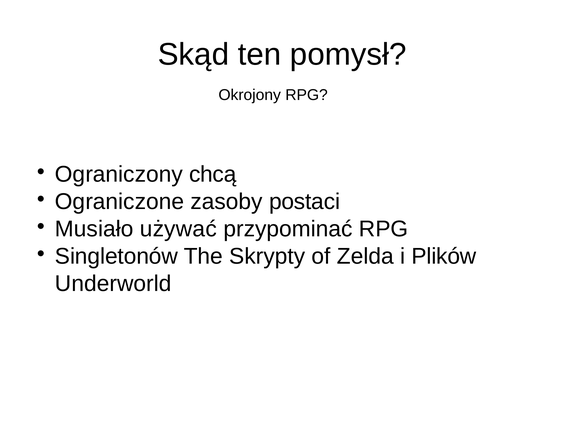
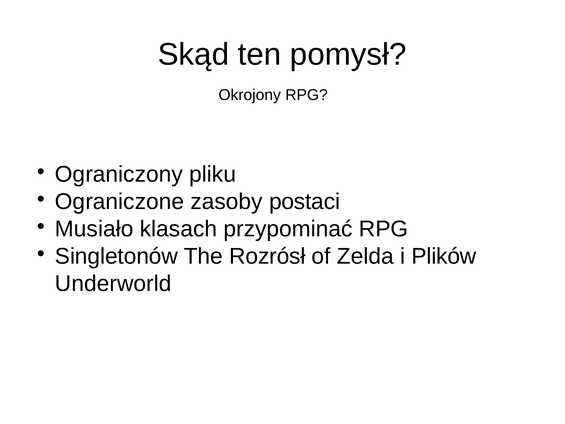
chcą: chcą -> pliku (213, 174)
używać: używać -> klasach (178, 229)
Skrypty: Skrypty -> Rozrósł (267, 256)
